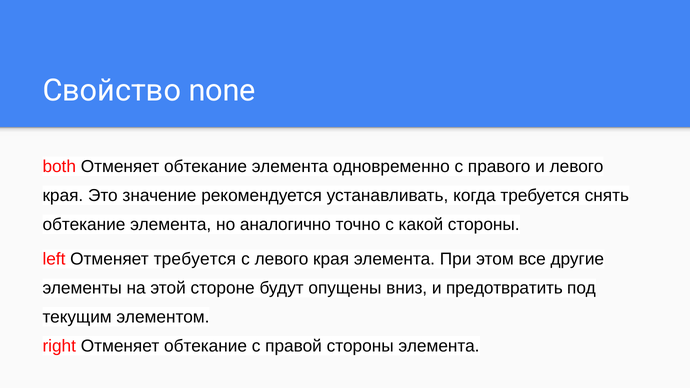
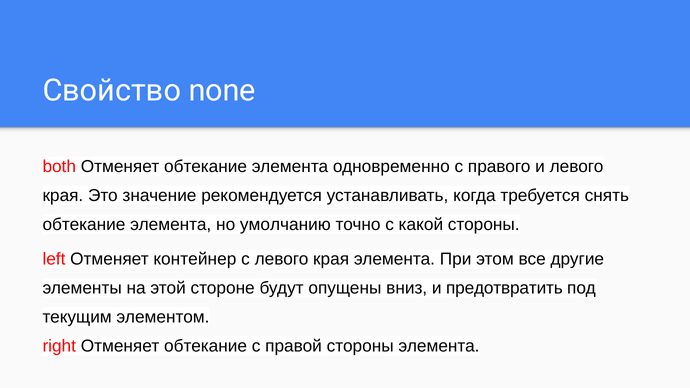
аналогично: аналогично -> умолчанию (285, 225)
Отменяет требуется: требуется -> контейнер (195, 259)
